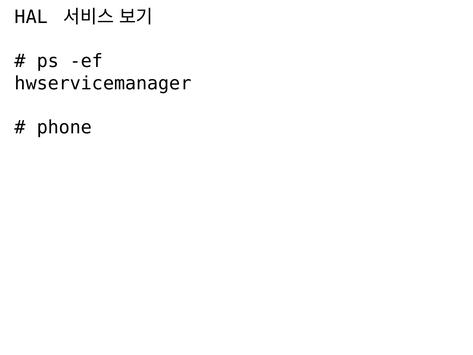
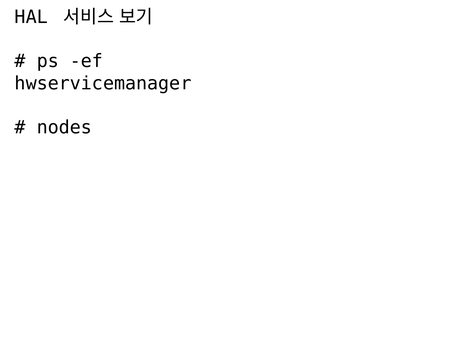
phone: phone -> nodes (64, 127)
